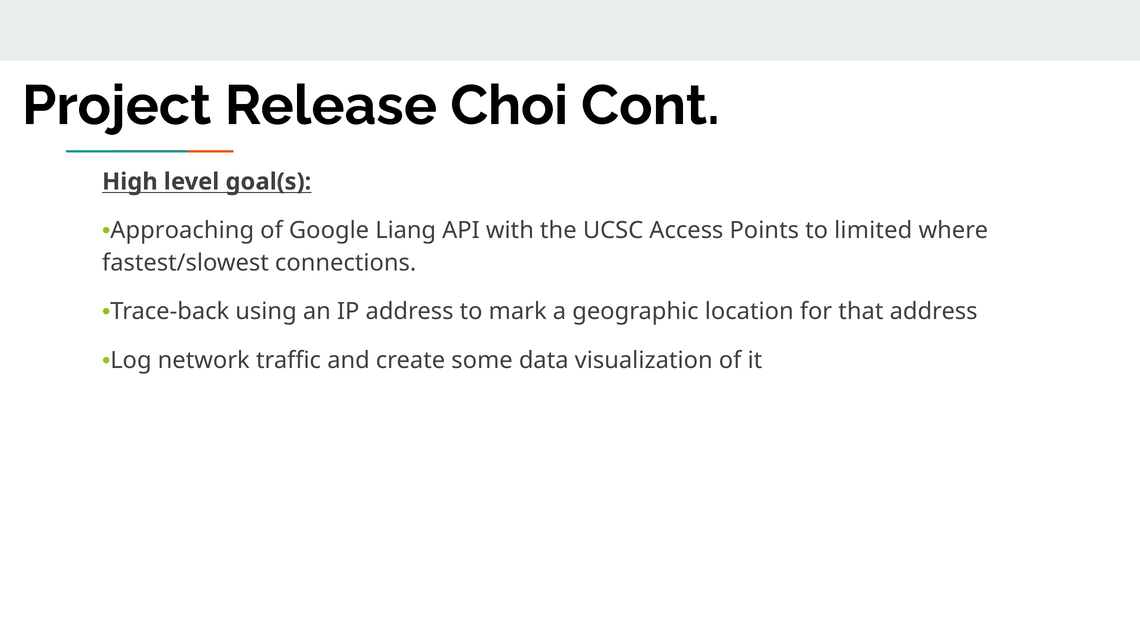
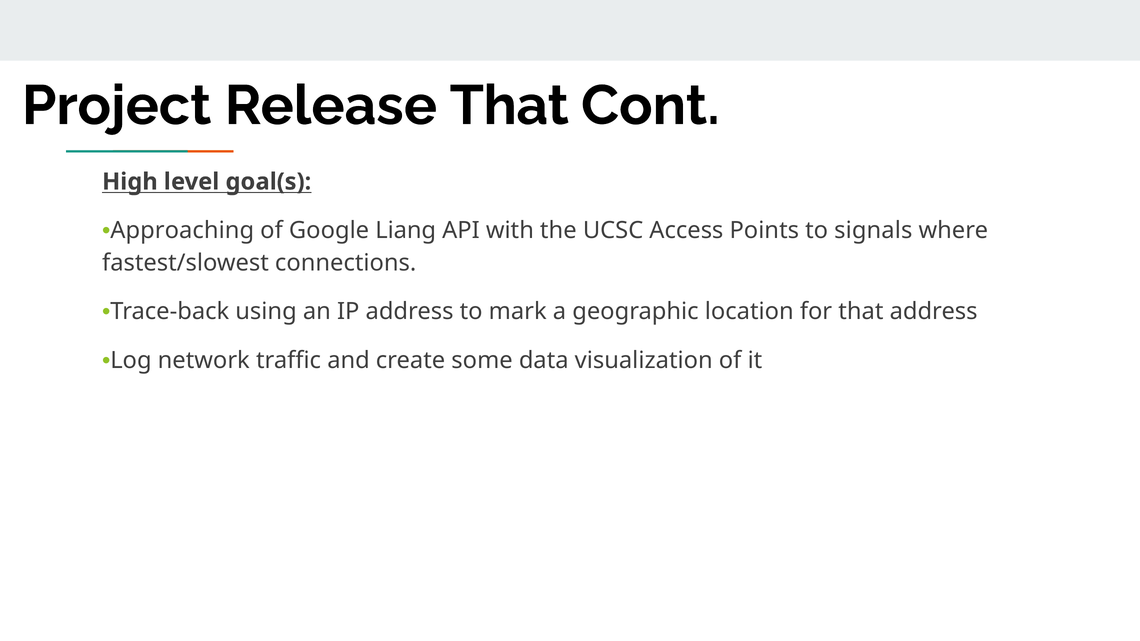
Release Choi: Choi -> That (509, 106)
limited: limited -> signals (873, 230)
